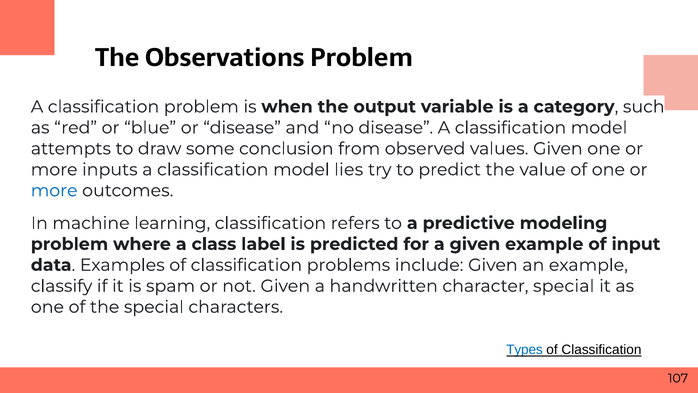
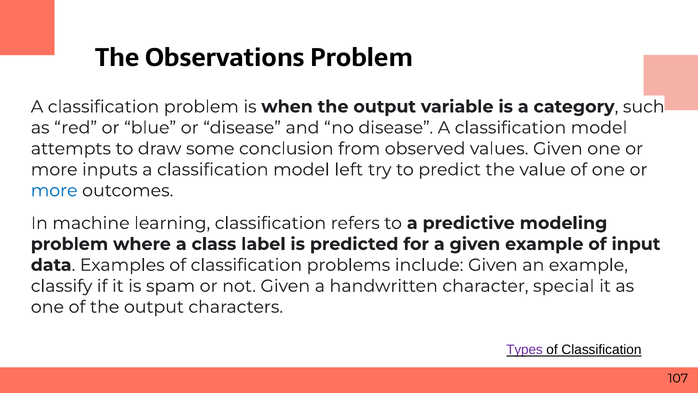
lies: lies -> left (349, 169)
of the special: special -> output (154, 307)
Types colour: blue -> purple (525, 350)
